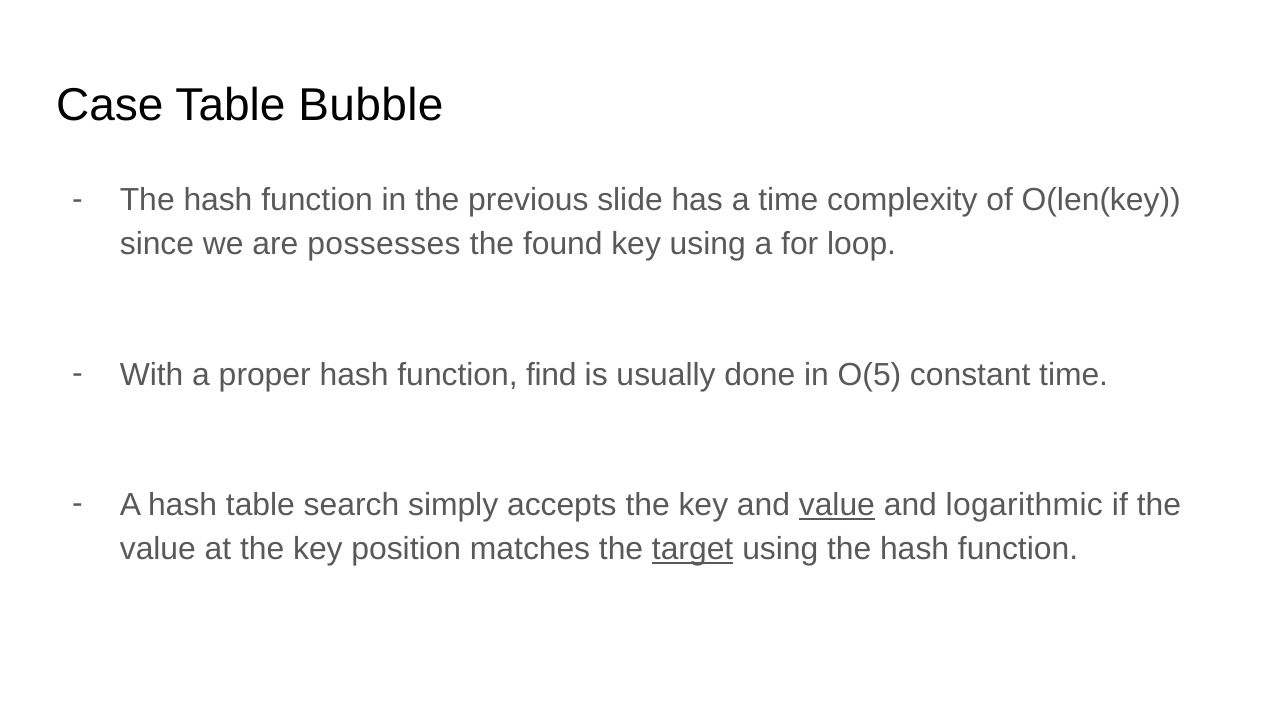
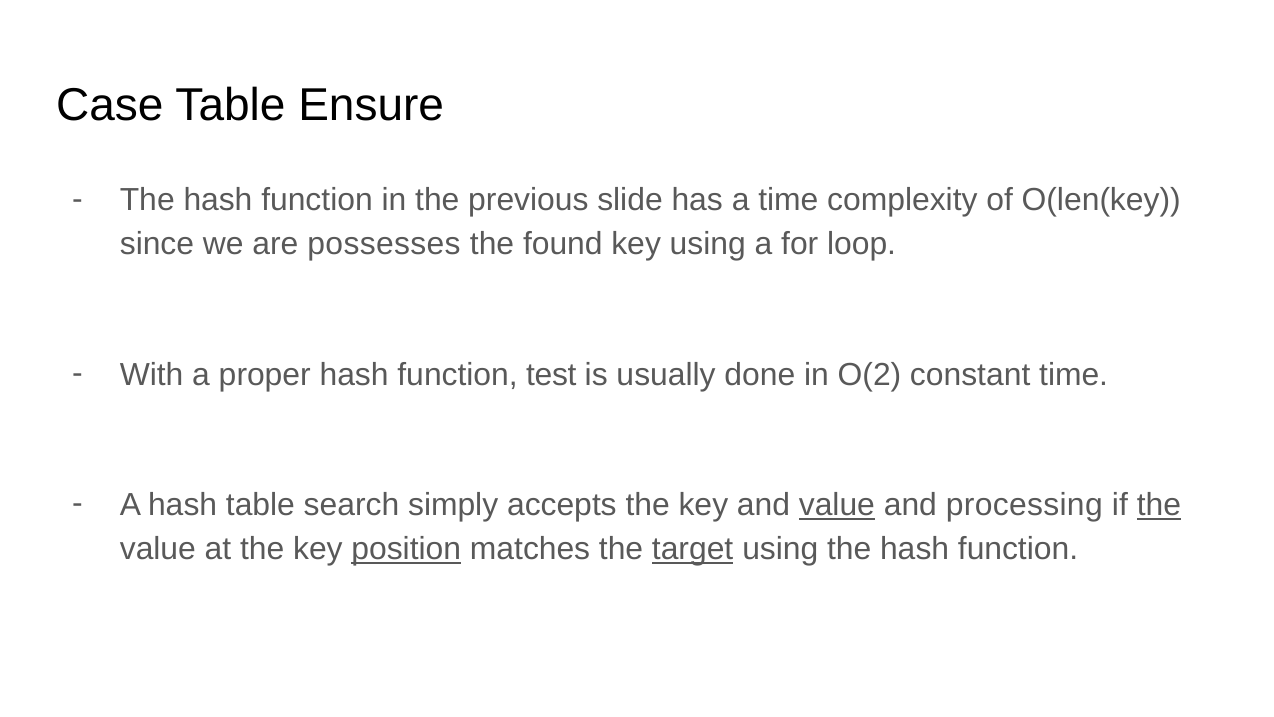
Bubble: Bubble -> Ensure (371, 106)
find: find -> test (551, 375)
O(5: O(5 -> O(2 (870, 375)
logarithmic: logarithmic -> processing (1024, 505)
the underline: none -> present (1159, 505)
position underline: none -> present (406, 549)
